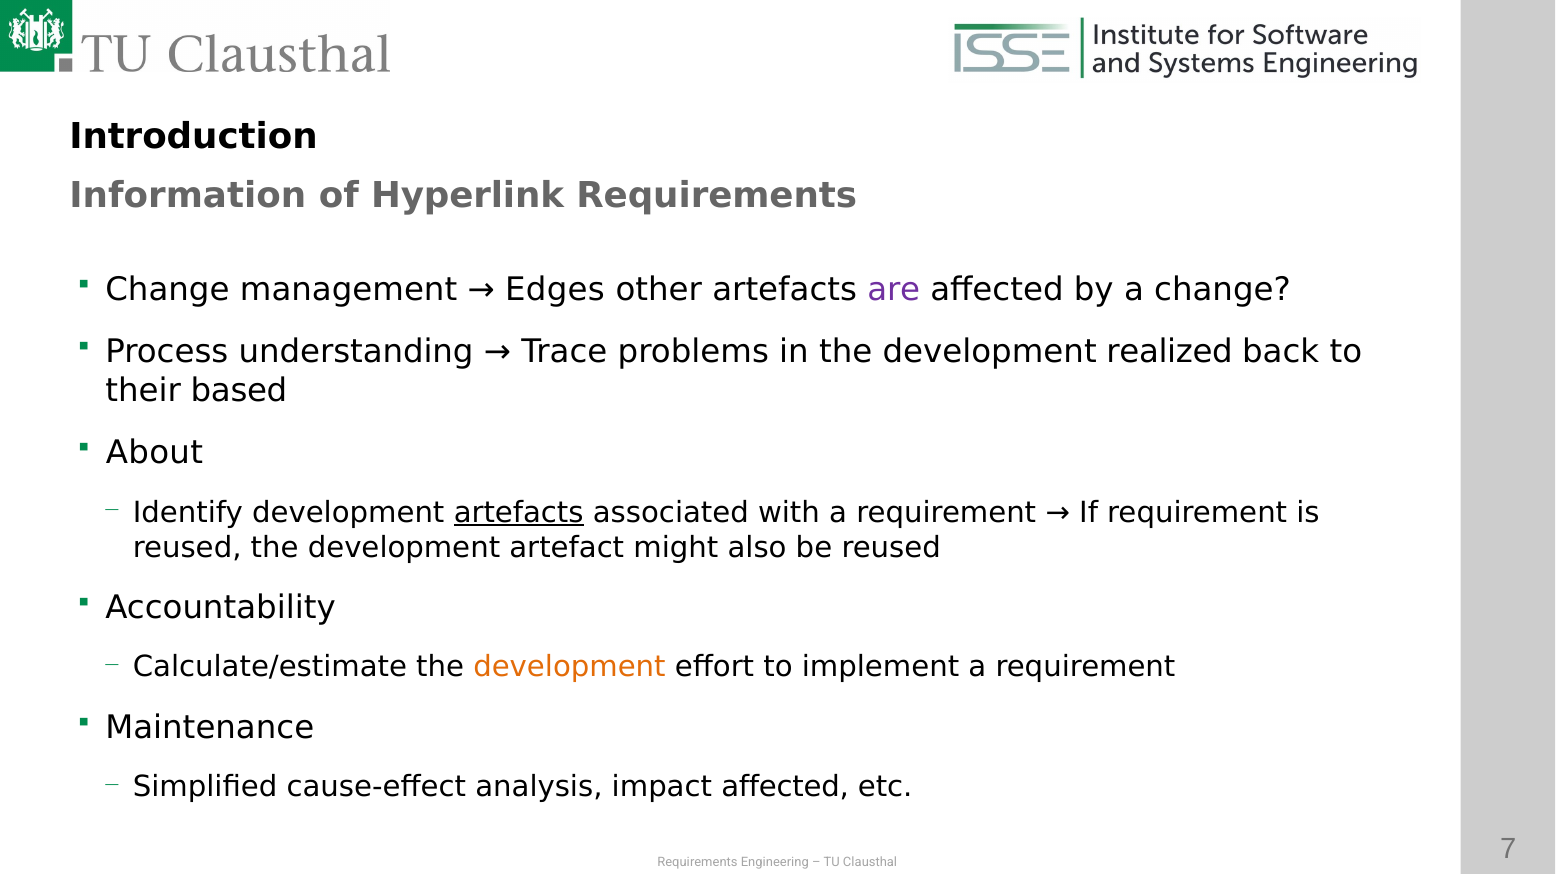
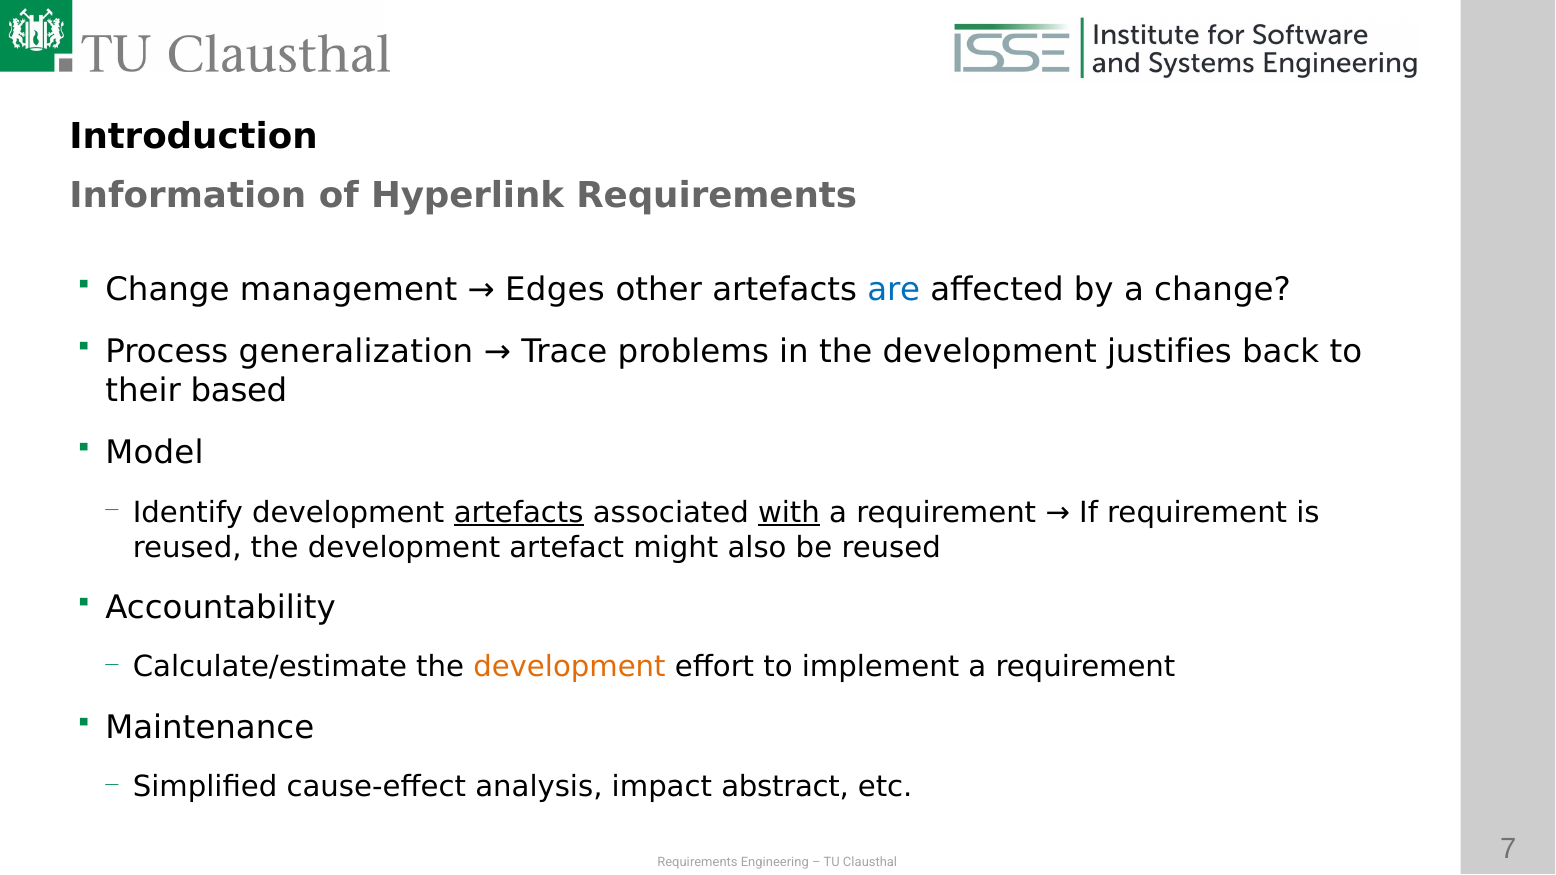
are colour: purple -> blue (894, 290)
understanding: understanding -> generalization (356, 352)
realized: realized -> justifies (1169, 352)
About: About -> Model (154, 453)
with underline: none -> present (789, 513)
impact affected: affected -> abstract (785, 787)
